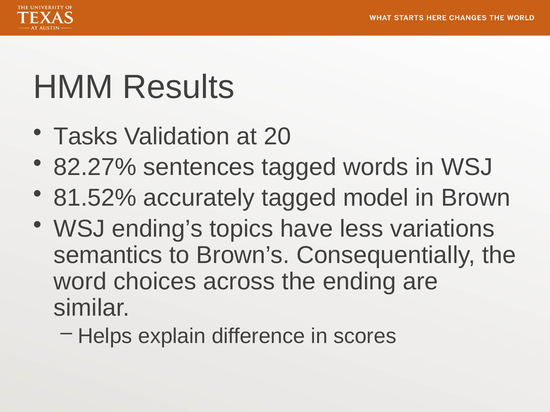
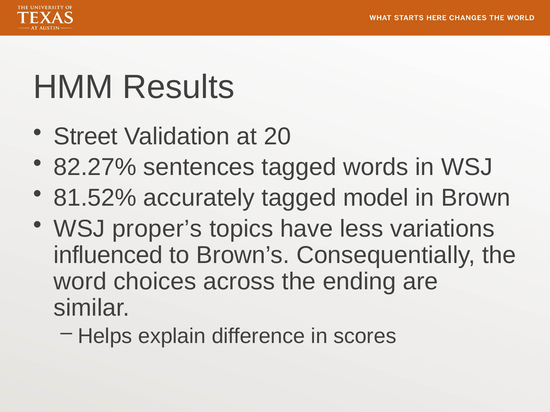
Tasks: Tasks -> Street (86, 136)
ending’s: ending’s -> proper’s (157, 229)
semantics: semantics -> influenced (108, 255)
